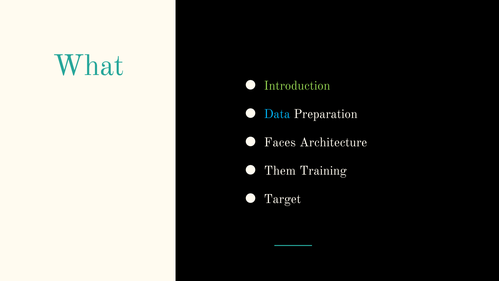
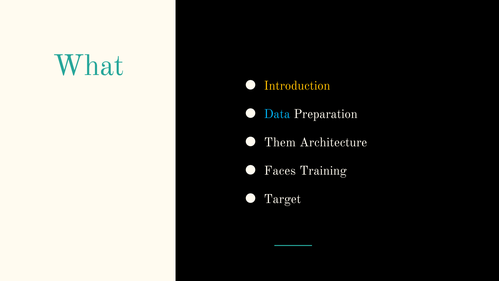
Introduction colour: light green -> yellow (297, 86)
Faces: Faces -> Them (280, 142)
Them: Them -> Faces (280, 171)
